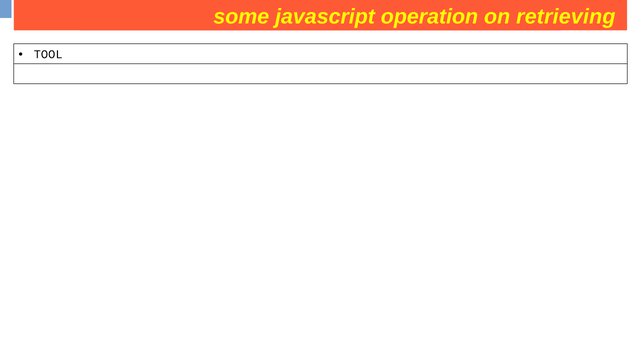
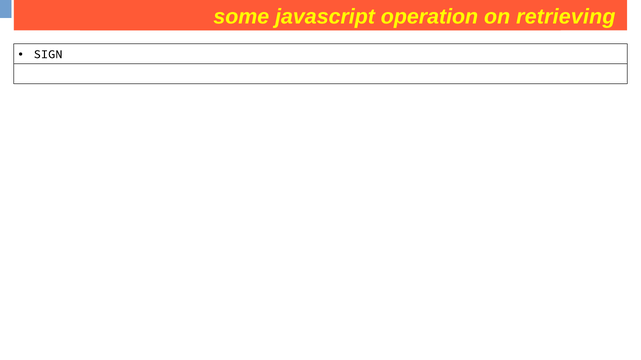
TOOL: TOOL -> SIGN (48, 54)
